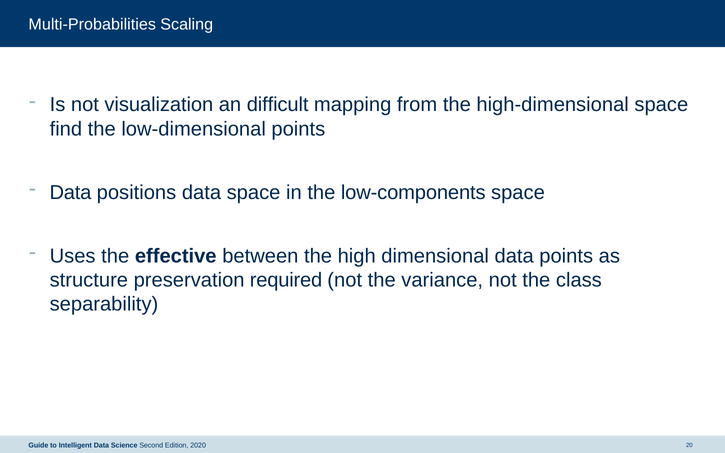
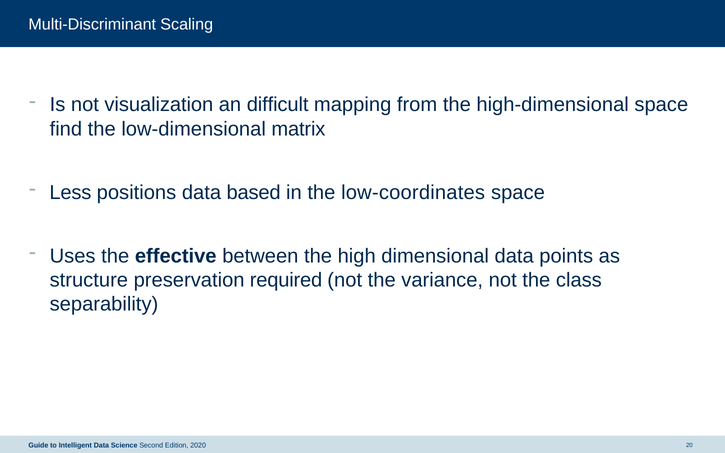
Multi-Probabilities: Multi-Probabilities -> Multi-Discriminant (92, 25)
low-dimensional points: points -> matrix (298, 129)
Data: Data -> Less (70, 192)
data space: space -> based (254, 192)
low-components: low-components -> low-coordinates (413, 192)
